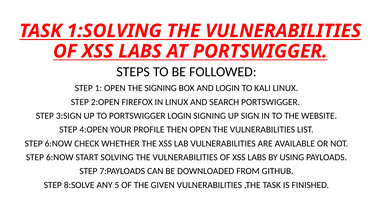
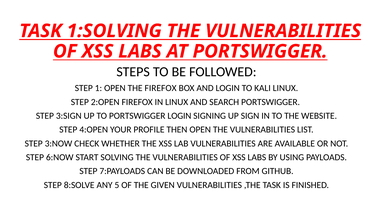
THE SIGNING: SIGNING -> FIREFOX (161, 88)
6:NOW: 6:NOW -> 3:NOW (58, 144)
